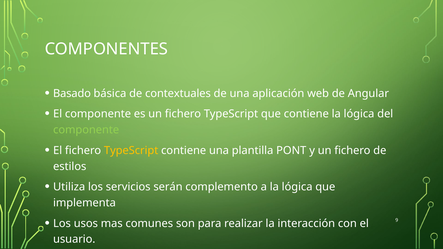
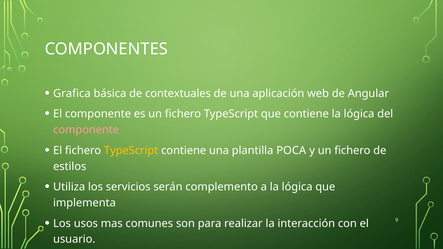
Basado: Basado -> Grafica (72, 93)
componente colour: light green -> pink (86, 130)
PONT: PONT -> POCA (291, 151)
